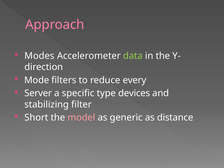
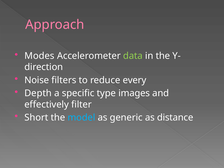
Mode: Mode -> Noise (37, 80)
Server: Server -> Depth (38, 93)
devices: devices -> images (134, 93)
stabilizing: stabilizing -> effectively (47, 104)
model colour: pink -> light blue (81, 117)
